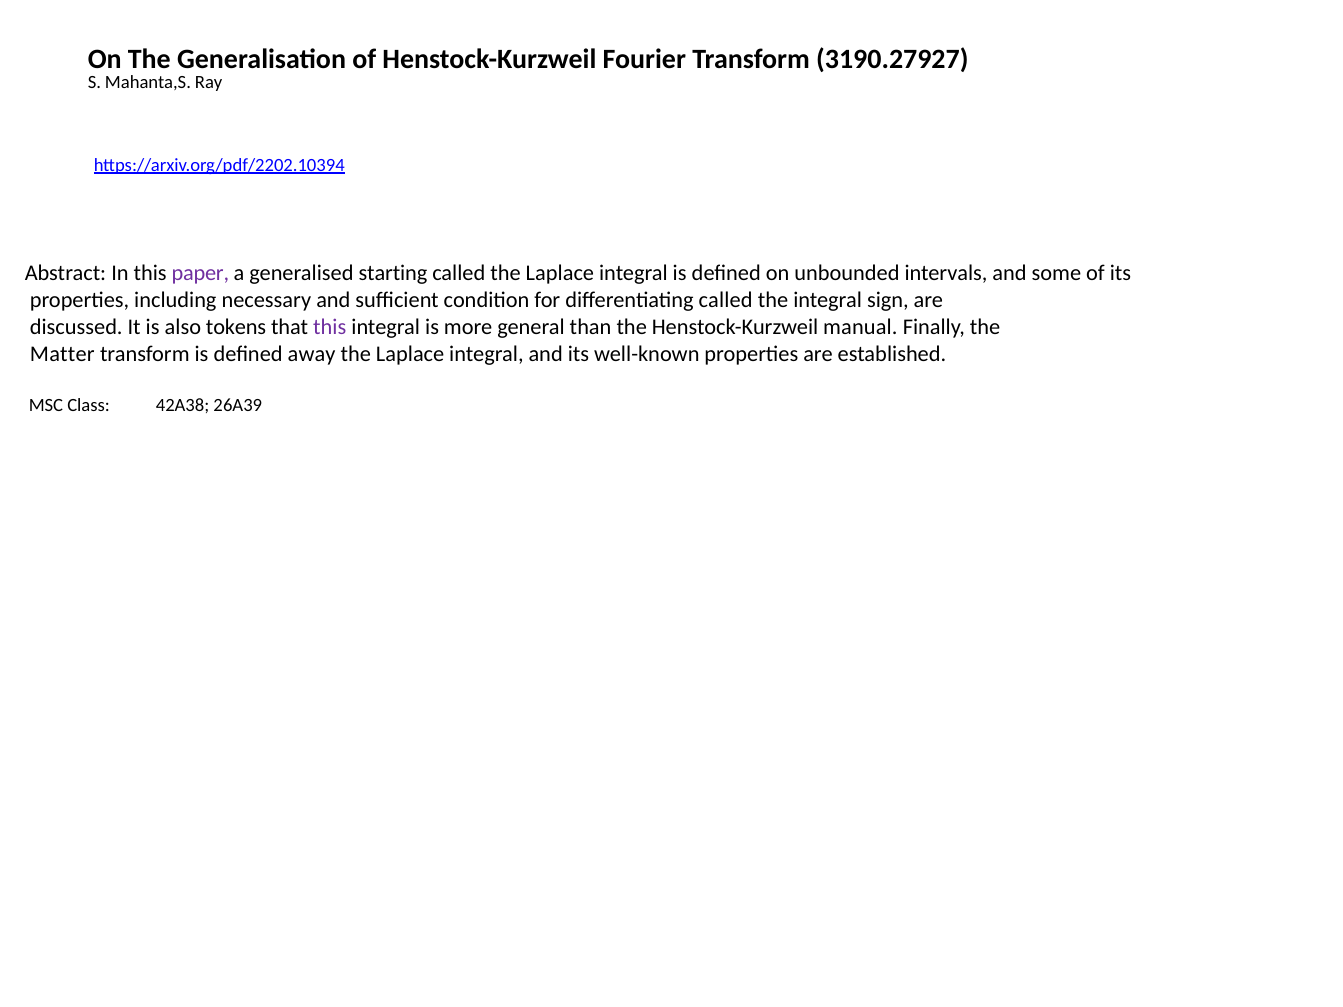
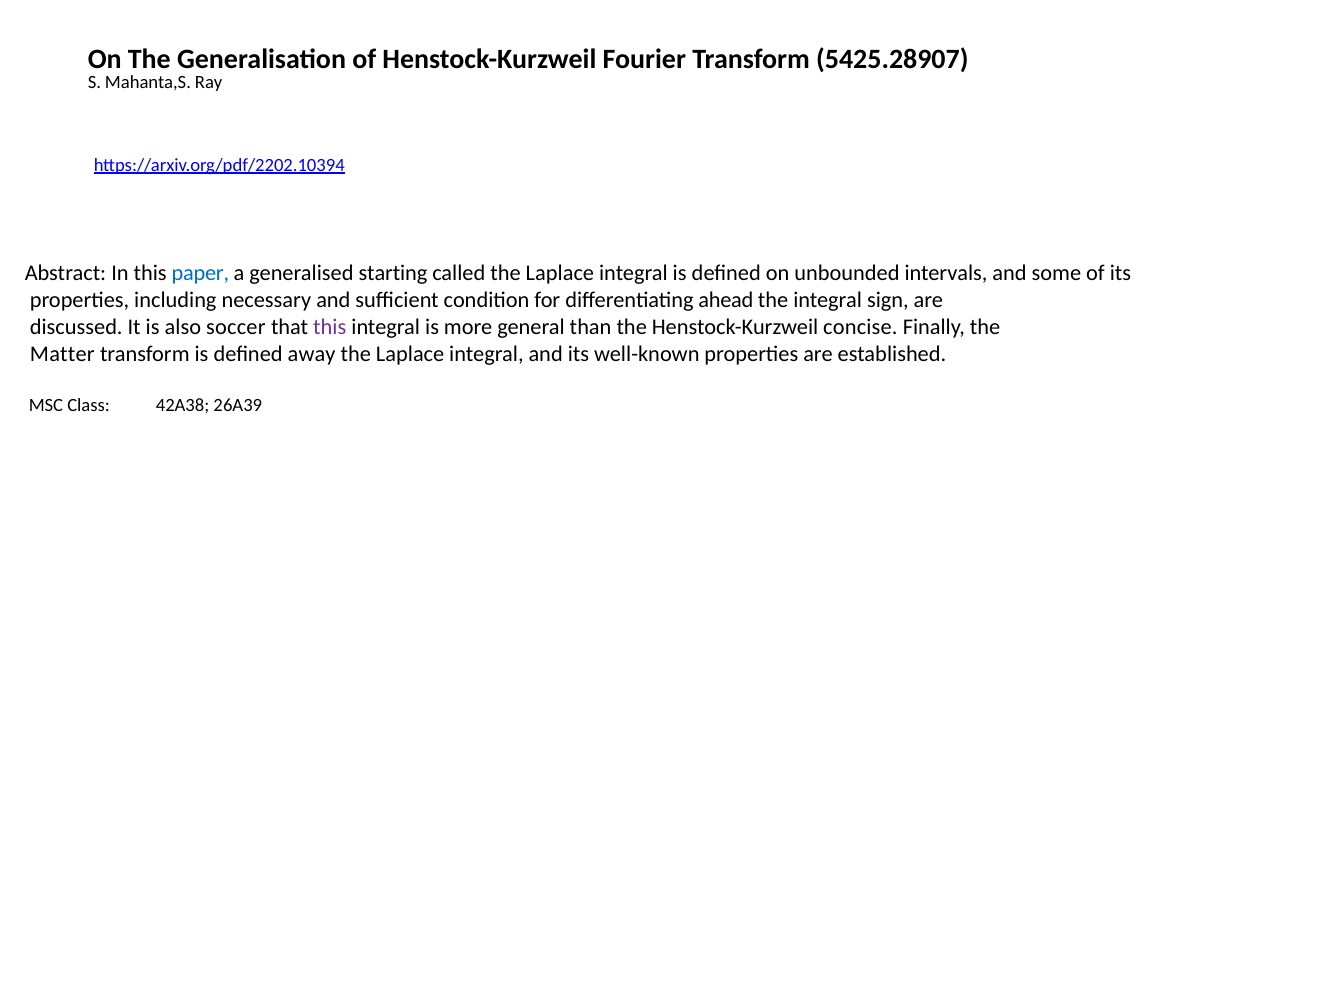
3190.27927: 3190.27927 -> 5425.28907 (892, 59)
paper colour: purple -> blue (200, 273)
differentiating called: called -> ahead (726, 300)
tokens: tokens -> soccer (236, 327)
manual: manual -> concise (860, 327)
